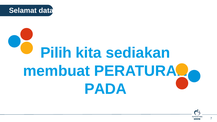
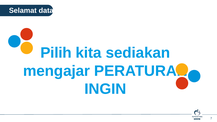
membuat: membuat -> mengajar (57, 71)
PADA: PADA -> INGIN (105, 89)
